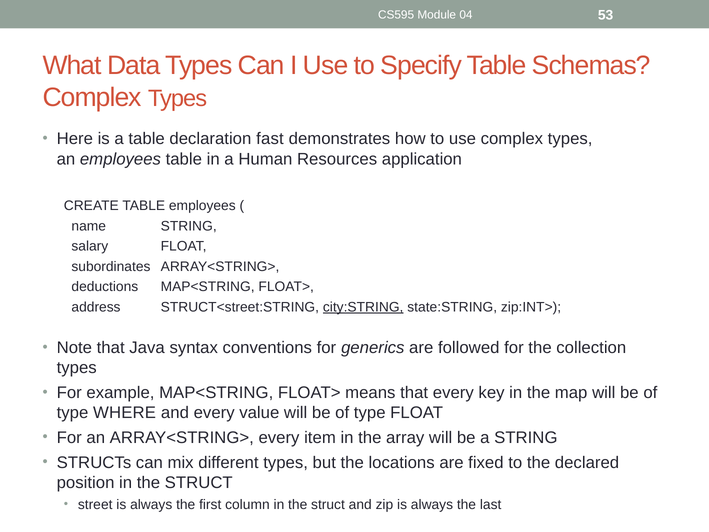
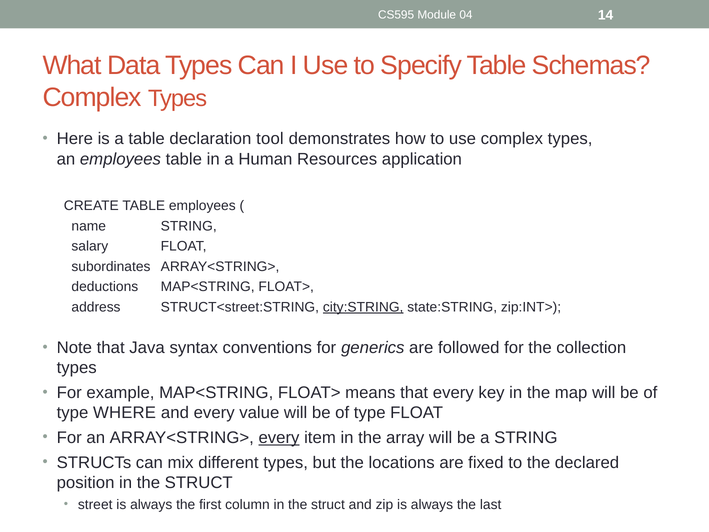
53: 53 -> 14 (606, 15)
fast: fast -> tool (270, 139)
every underline: none -> present (279, 437)
